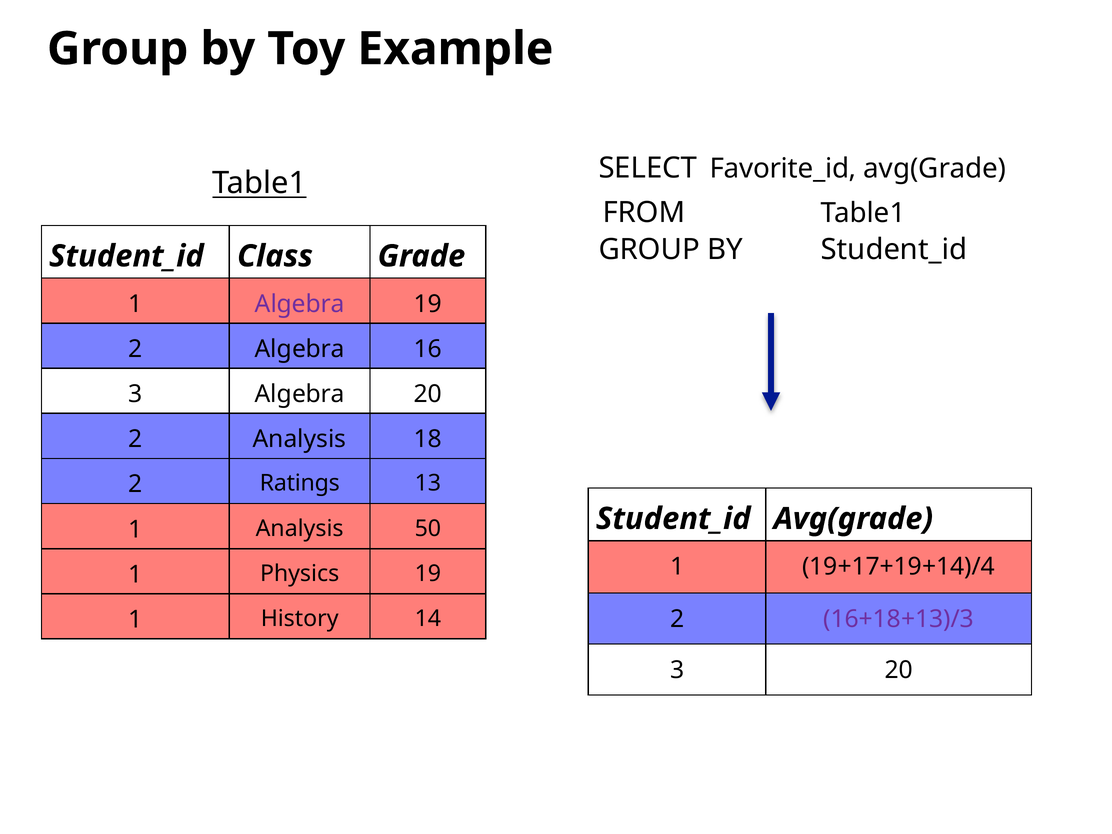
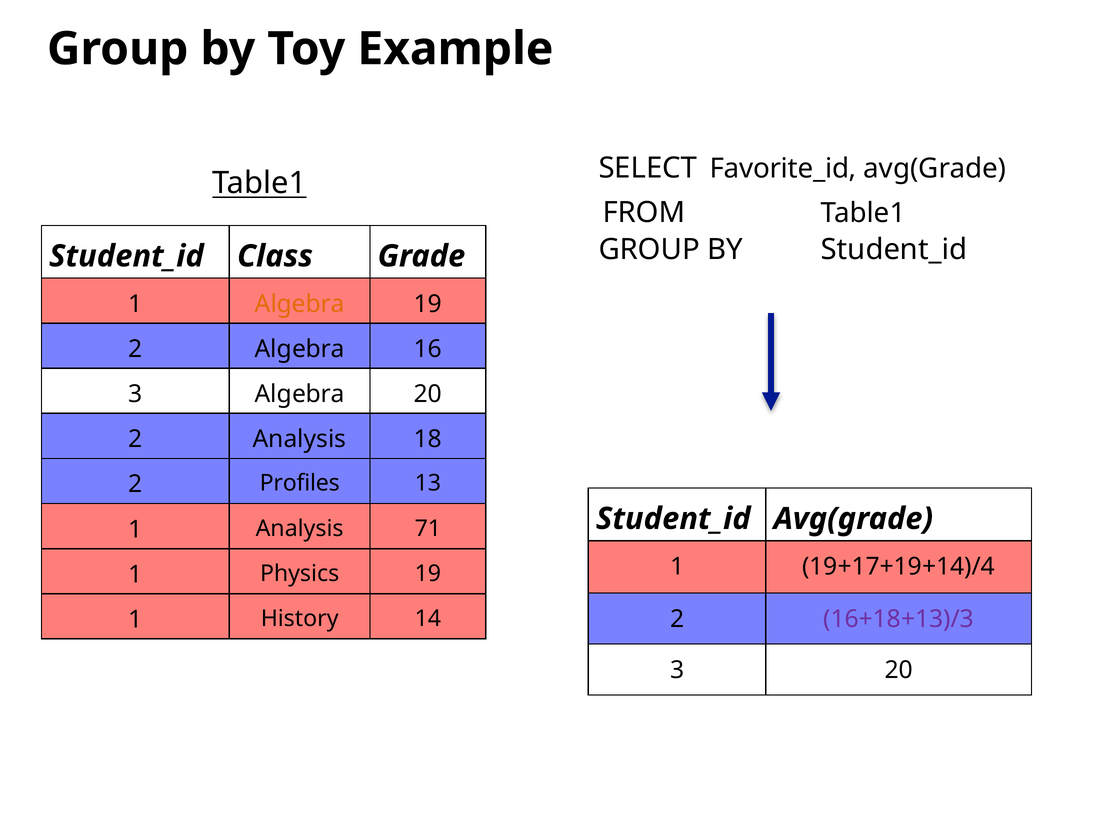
Algebra colour: purple -> orange (300, 304)
Ratings: Ratings -> Profiles (300, 483)
50: 50 -> 71 (428, 528)
